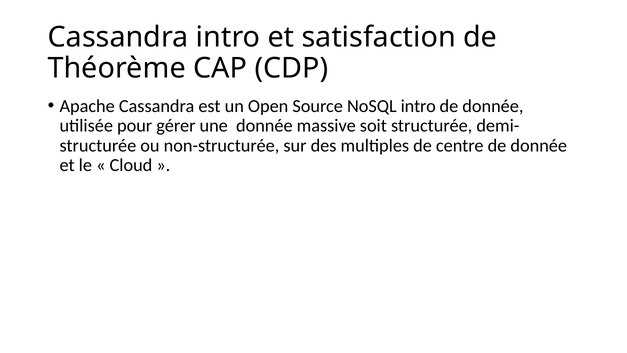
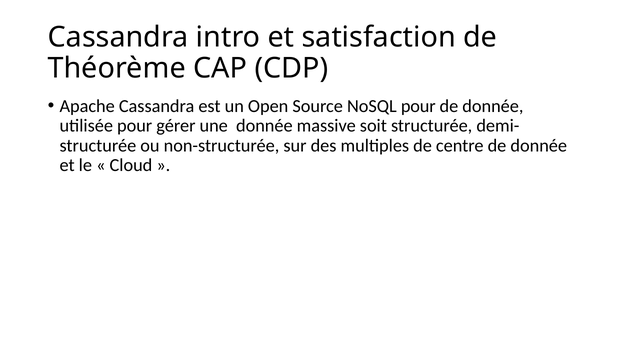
NoSQL intro: intro -> pour (418, 106)
